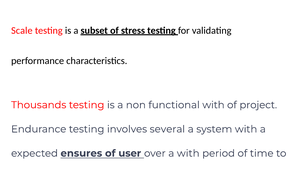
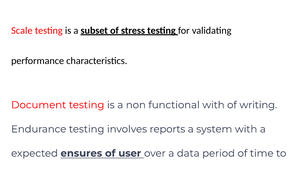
Thousands: Thousands -> Document (39, 105)
project: project -> writing (258, 105)
several: several -> reports (167, 129)
a with: with -> data (188, 153)
